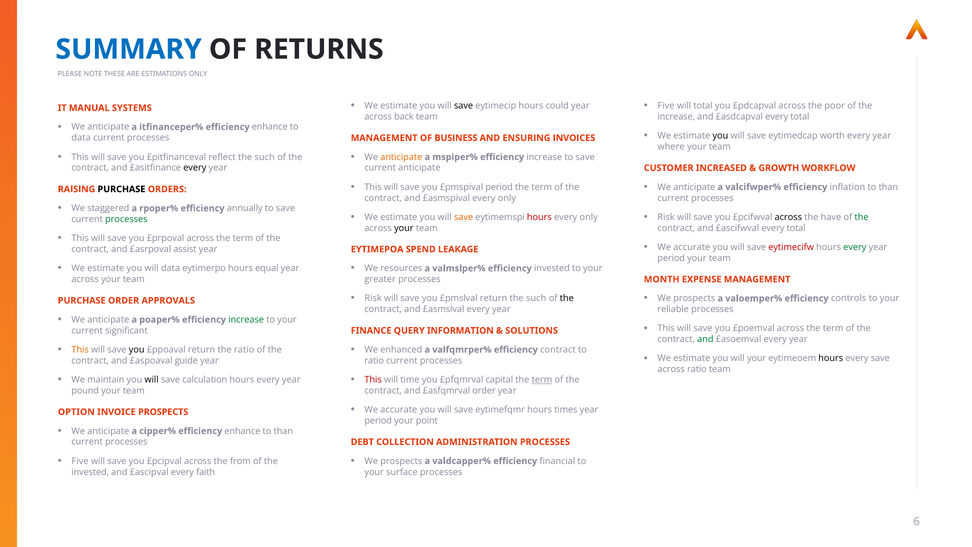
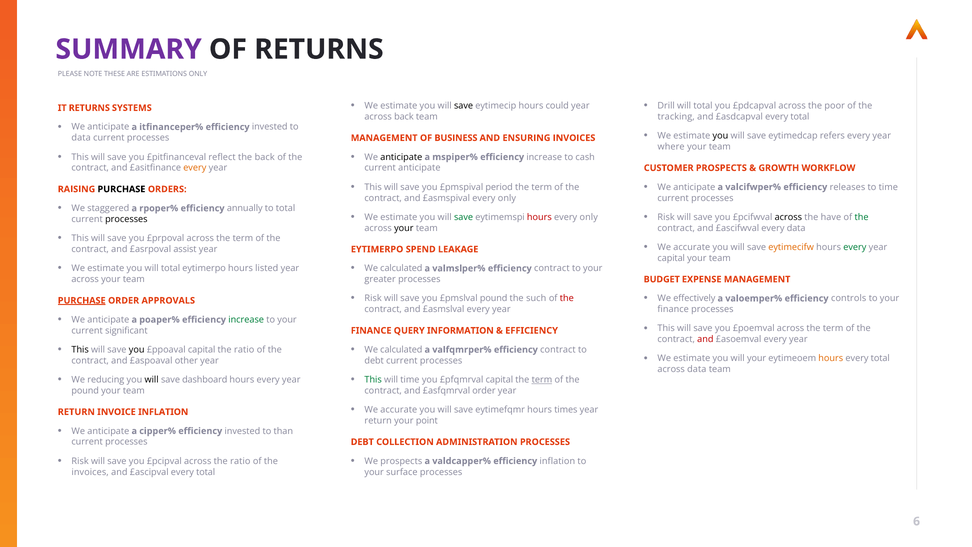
SUMMARY colour: blue -> purple (129, 49)
Five: Five -> Drill (666, 106)
IT MANUAL: MANUAL -> RETURNS (89, 108)
increase: increase -> tracking (676, 117)
itfinanceper% efficiency enhance: enhance -> invested (270, 127)
worth: worth -> refers (832, 136)
such: such -> back (265, 157)
anticipate colour: orange -> black (401, 157)
increase to save: save -> cash (585, 157)
every colour: black -> orange (195, 168)
CUSTOMER INCREASED: INCREASED -> PROSPECTS (721, 168)
inflation: inflation -> releases (847, 187)
than: than -> time (888, 187)
save: save -> total (286, 208)
save colour: orange -> green (464, 217)
processes colour: green -> black (126, 219)
£ascifwval every total: total -> data (796, 228)
eytimecifw colour: red -> orange (791, 247)
EYTIMEPOA: EYTIMEPOA -> EYTIMERPO (377, 249)
period: period -> capital (671, 258)
you will data: data -> total (171, 268)
equal: equal -> listed (267, 268)
resources: resources -> calculated (401, 268)
valmslper% efficiency invested: invested -> contract (552, 268)
MONTH: MONTH -> BUDGET (662, 279)
£pmslval return: return -> pound (494, 298)
the colour: black -> red (567, 298)
prospects: prospects -> effectively (694, 298)
PURCHASE underline: none -> present (82, 300)
reliable: reliable -> finance (673, 309)
SOLUTIONS: SOLUTIONS -> EFFICIENCY (532, 330)
and colour: green -> red (705, 339)
This colour: orange -> black (80, 350)
£ppoaval return: return -> capital (202, 350)
enhanced: enhanced -> calculated (401, 350)
hours colour: black -> orange (831, 358)
save: save -> total (880, 358)
guide: guide -> other (186, 360)
ratio: ratio -> debt (374, 360)
across ratio: ratio -> data (697, 369)
maintain: maintain -> reducing (106, 380)
calculation: calculation -> dashboard (205, 380)
This colour: red -> green (373, 380)
OPTION: OPTION -> RETURN (76, 412)
INVOICE PROSPECTS: PROSPECTS -> INFLATION (163, 412)
period: period -> return (378, 421)
cipper% efficiency enhance: enhance -> invested (242, 431)
Five: Five -> Risk (80, 461)
across the from: from -> ratio (240, 461)
efficiency financial: financial -> inflation (557, 461)
invested: invested -> invoices (90, 472)
£ascipval every faith: faith -> total (206, 472)
